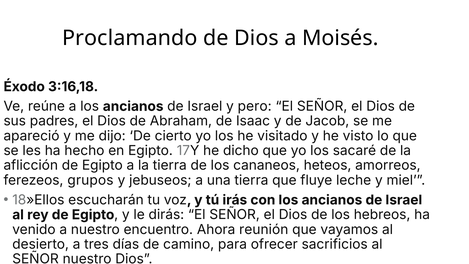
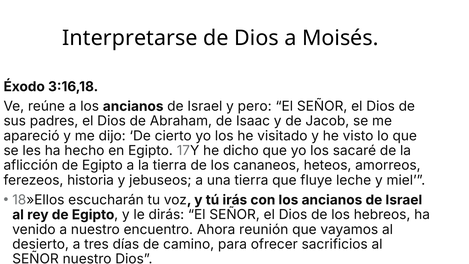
Proclamando: Proclamando -> Interpretarse (130, 38)
grupos: grupos -> historia (91, 180)
